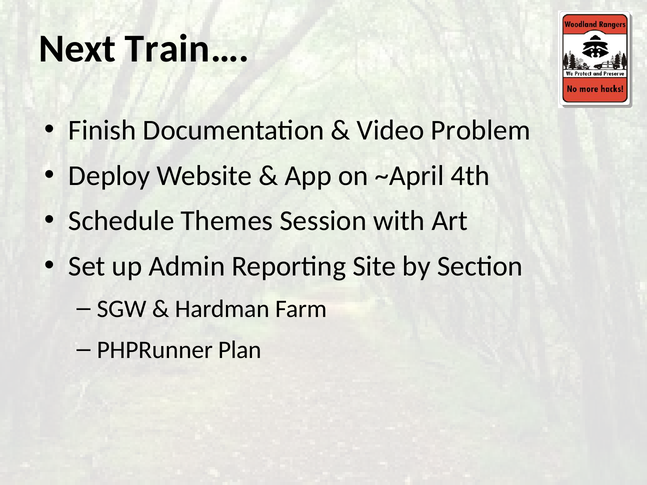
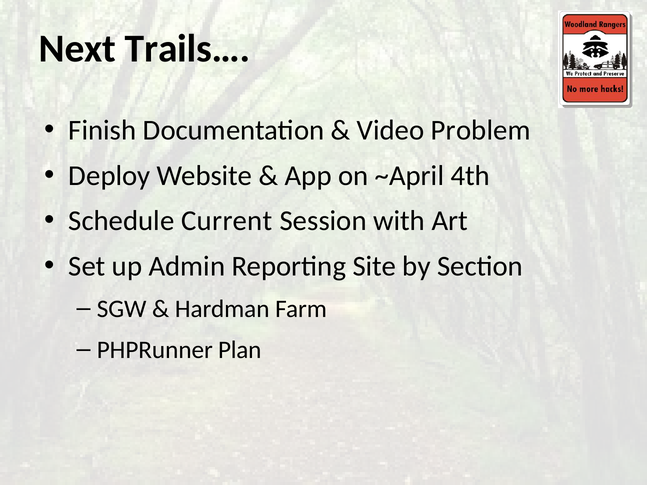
Train…: Train… -> Trails… (187, 49)
Themes: Themes -> Current (227, 221)
